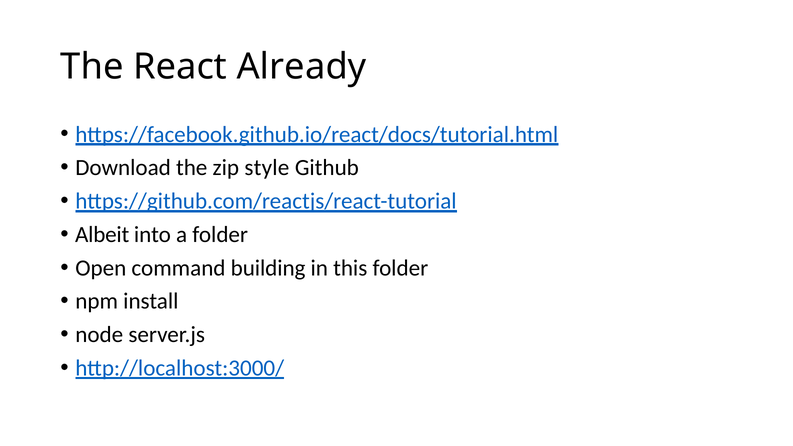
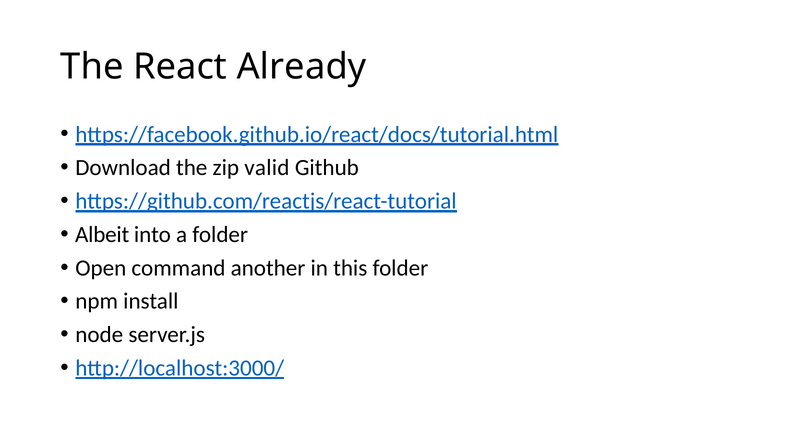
style: style -> valid (267, 168)
building: building -> another (268, 268)
